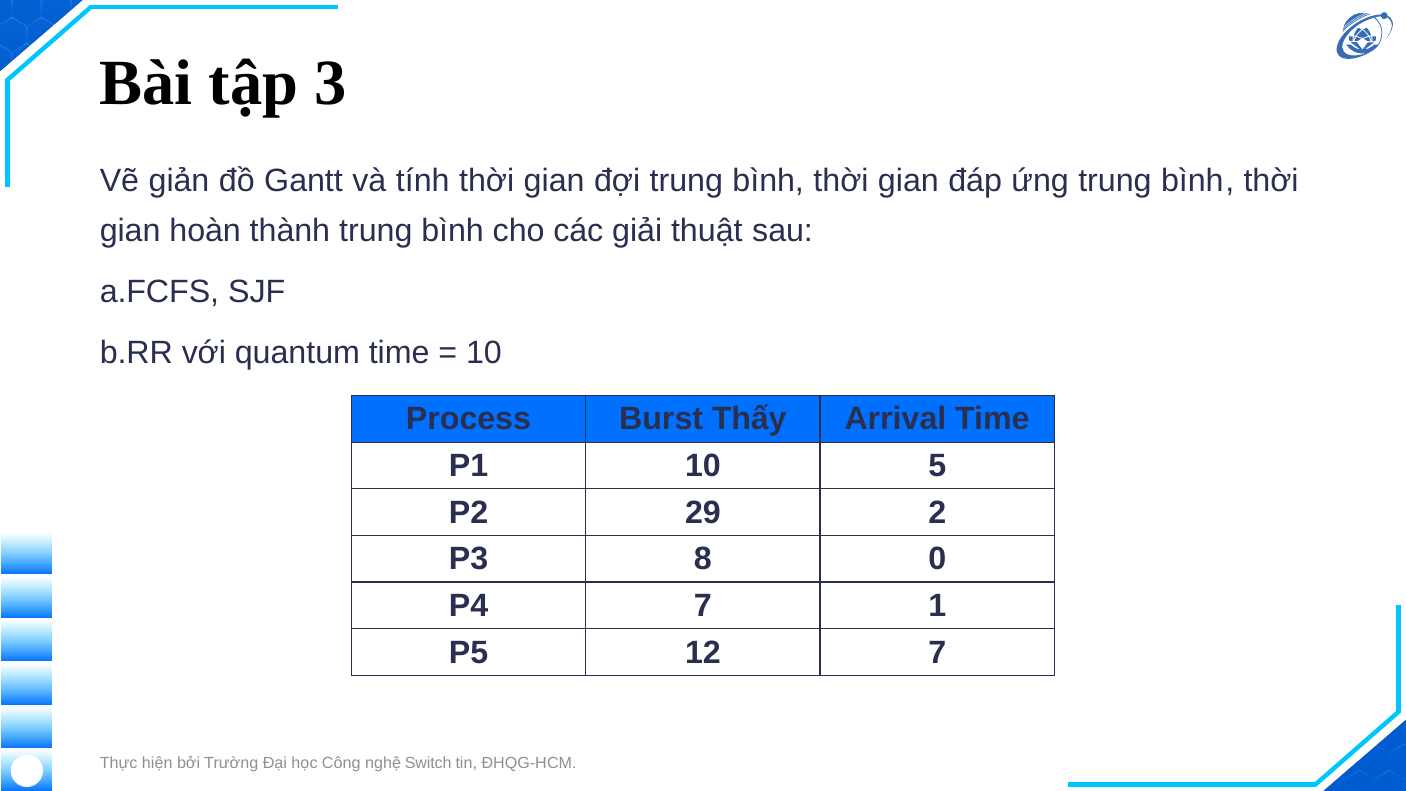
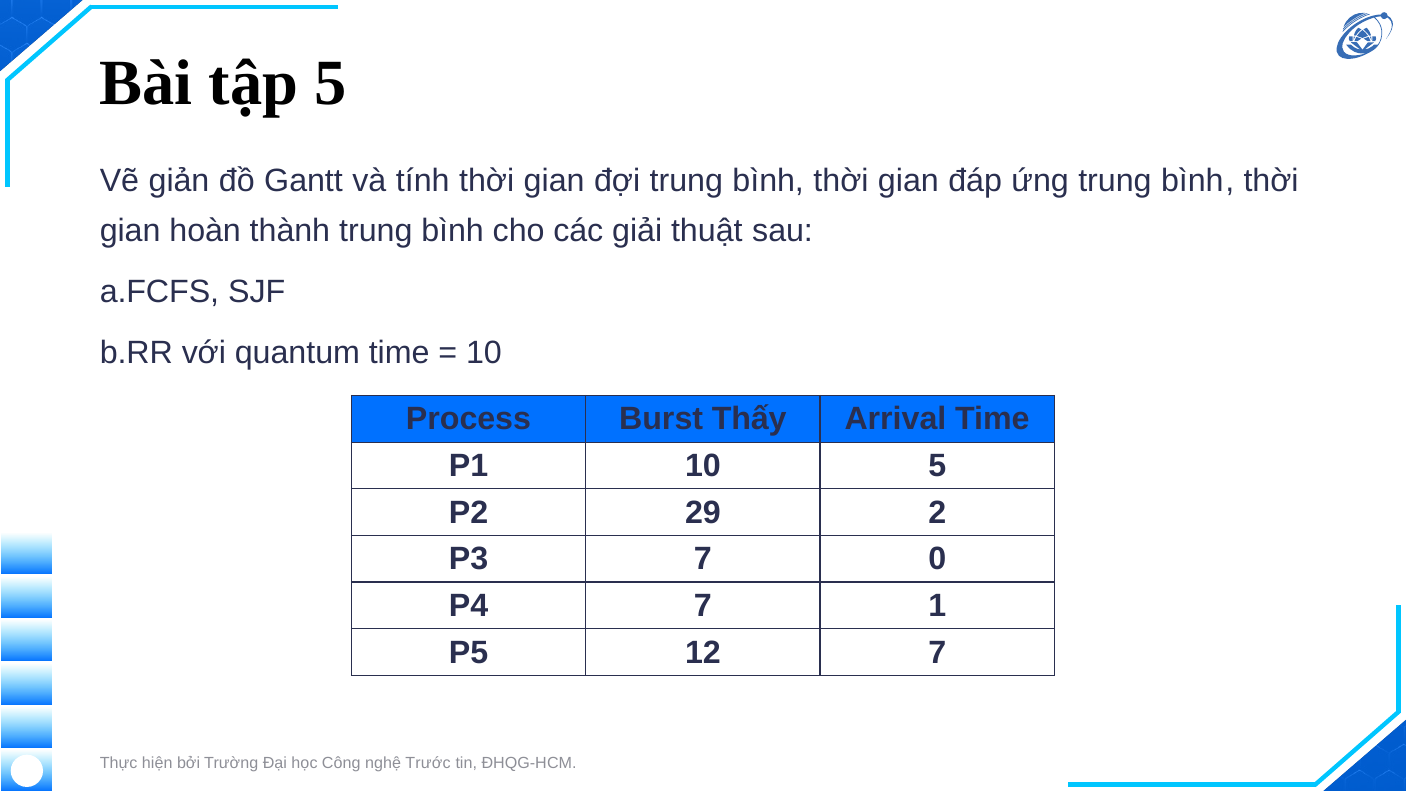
tập 3: 3 -> 5 (331, 83)
P3 8: 8 -> 7 (703, 559)
Switch: Switch -> Trước (428, 763)
